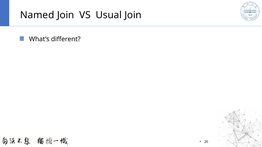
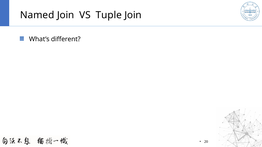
Usual: Usual -> Tuple (109, 15)
